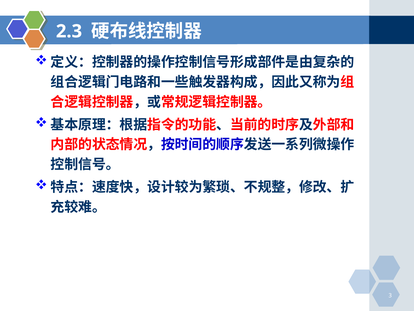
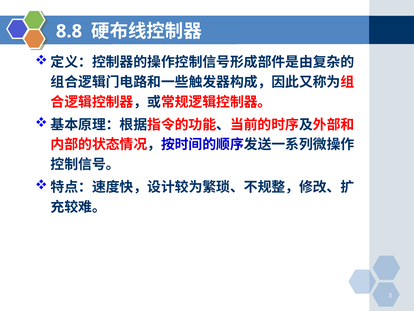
2.3: 2.3 -> 8.8 (69, 31)
